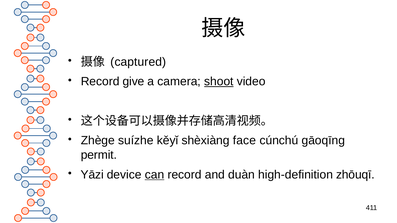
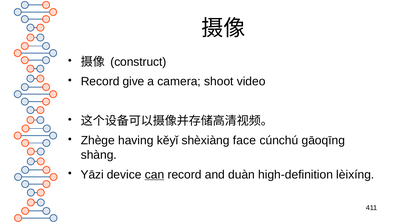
captured: captured -> construct (138, 62)
shoot underline: present -> none (219, 82)
suízhe: suízhe -> having (136, 141)
permit: permit -> shàng (99, 155)
zhōuqī: zhōuqī -> lèixíng (355, 175)
